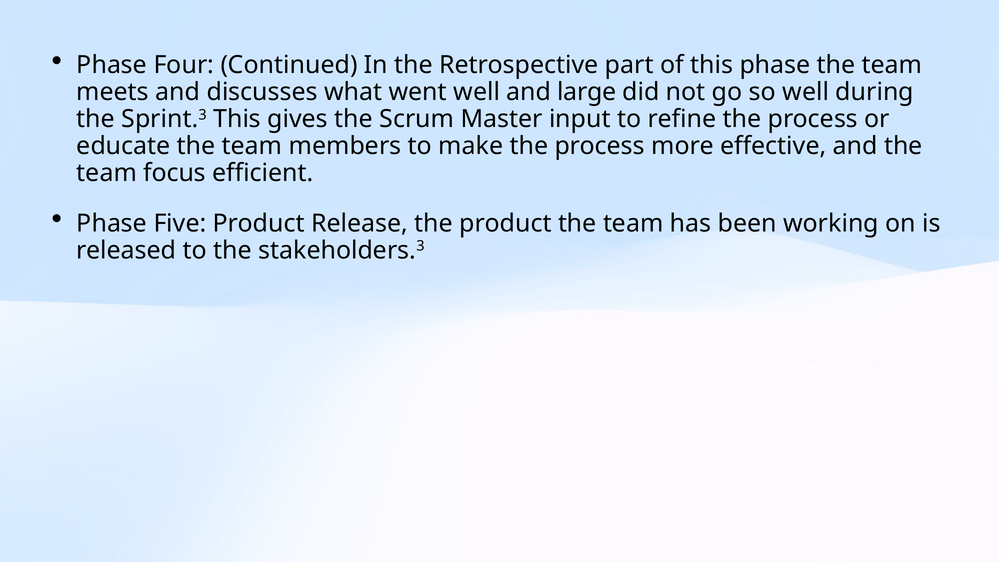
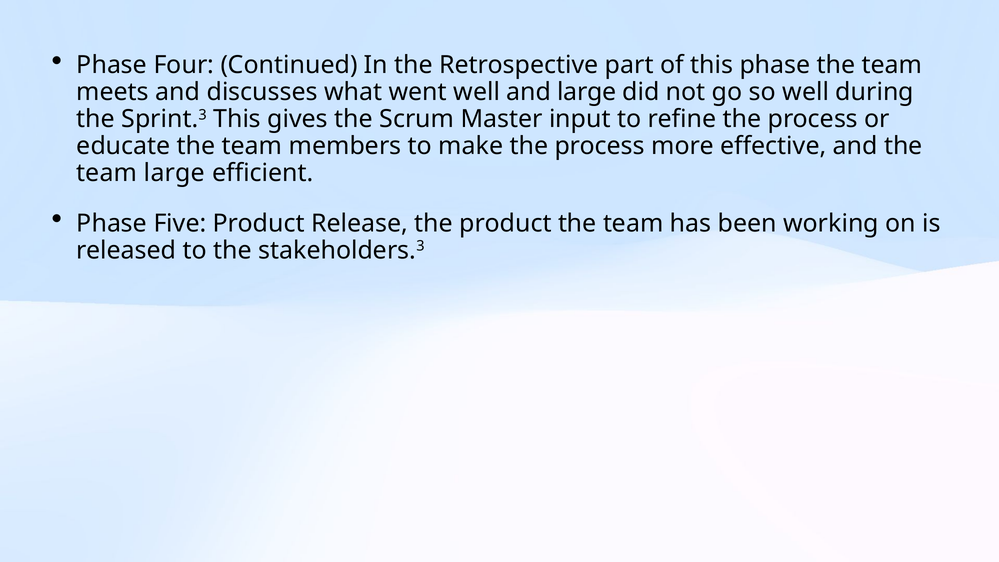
team focus: focus -> large (174, 173)
